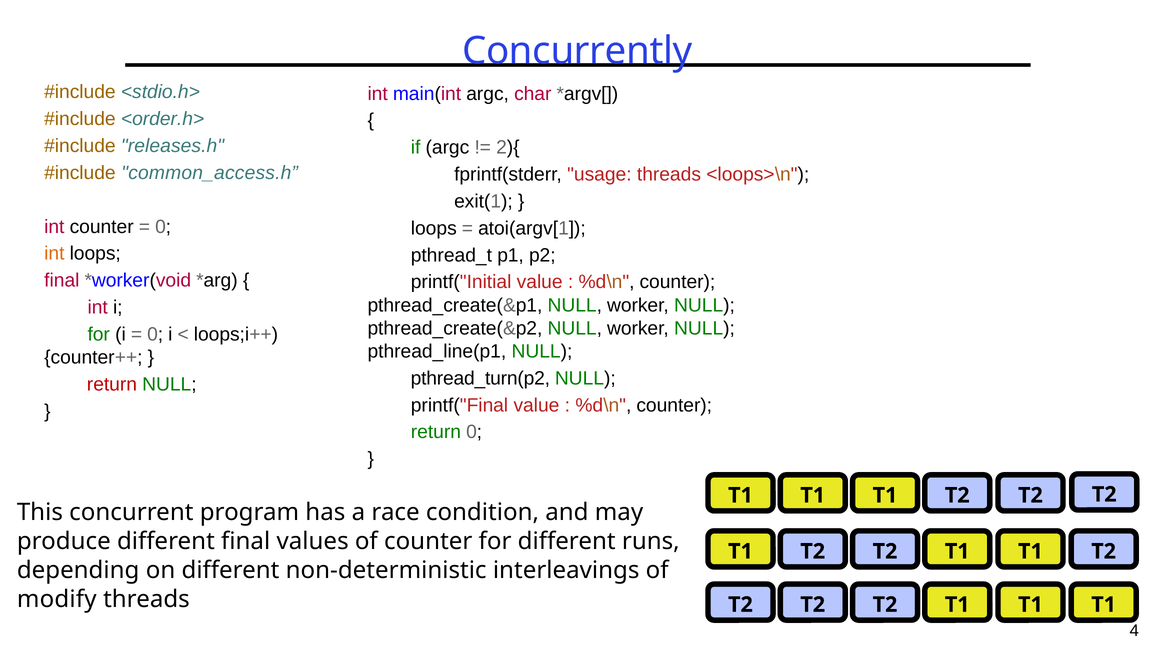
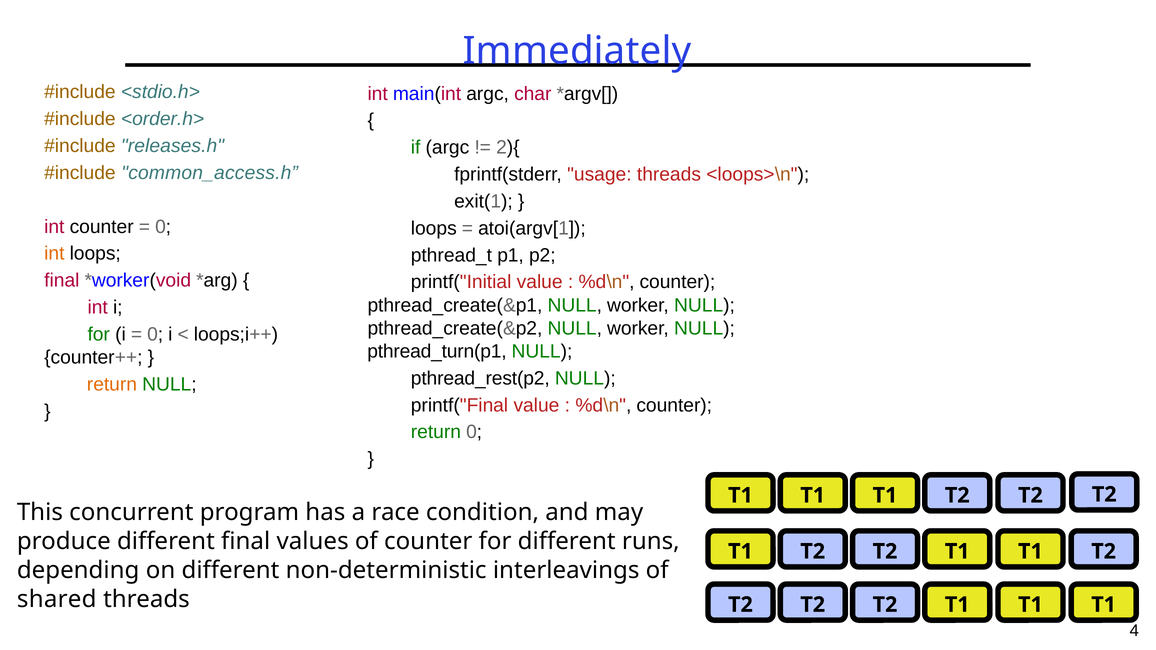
Concurrently: Concurrently -> Immediately (577, 51)
pthread_line(p1: pthread_line(p1 -> pthread_turn(p1 (437, 351)
pthread_turn(p2: pthread_turn(p2 -> pthread_rest(p2 (480, 378)
return colour: red -> orange (112, 384)
modify: modify -> shared (57, 599)
